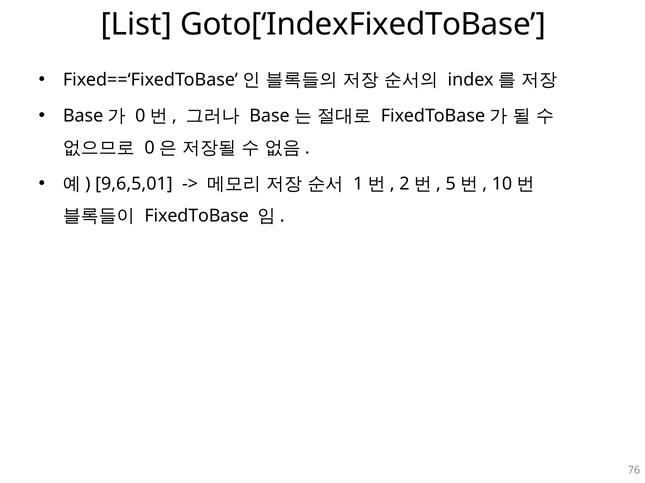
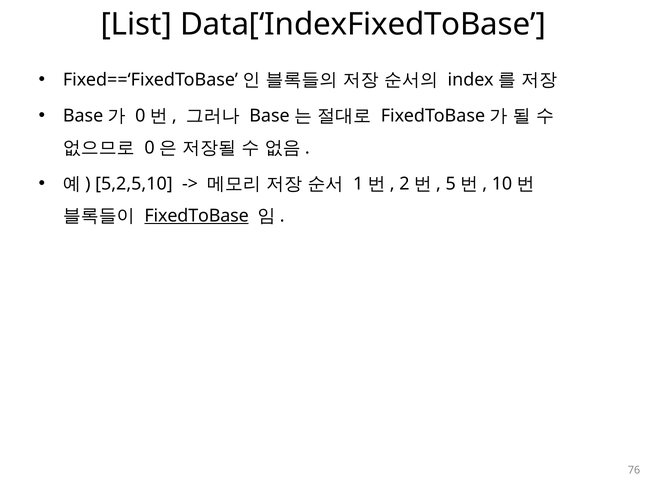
Goto[‘IndexFixedToBase: Goto[‘IndexFixedToBase -> Data[‘IndexFixedToBase (363, 24)
9,6,5,01: 9,6,5,01 -> 5,2,5,10 (134, 184)
FixedToBase underline: none -> present (197, 216)
